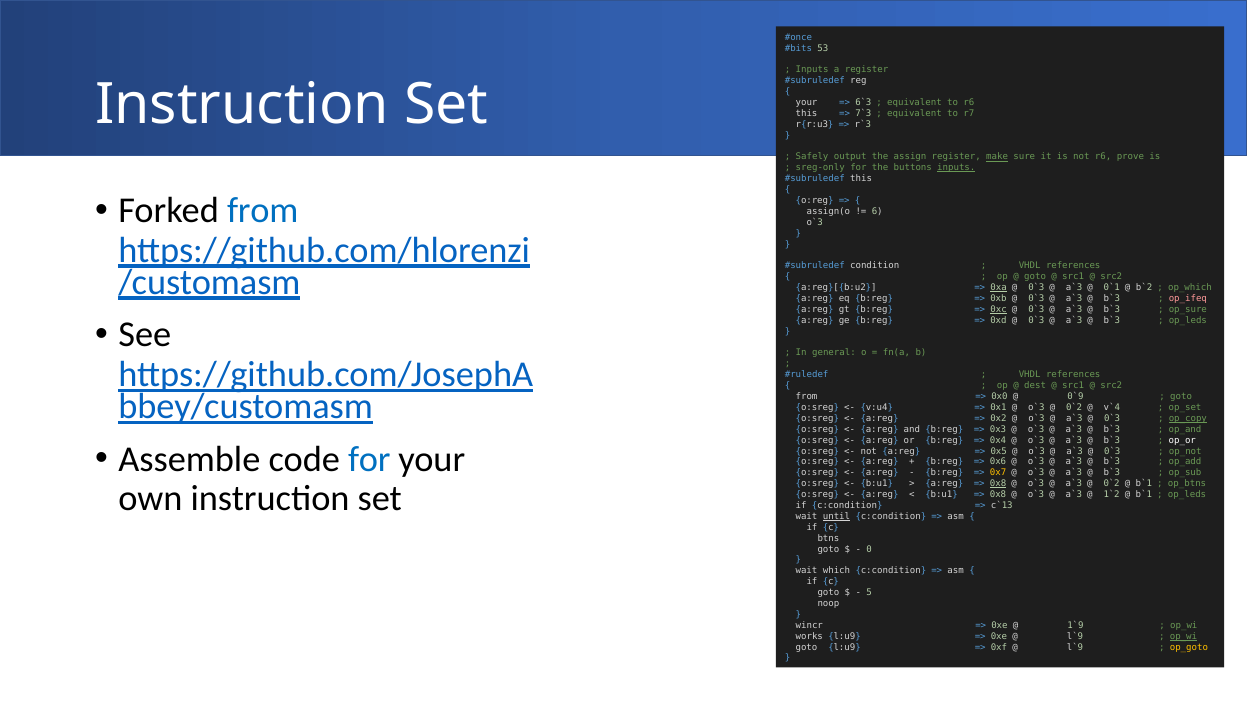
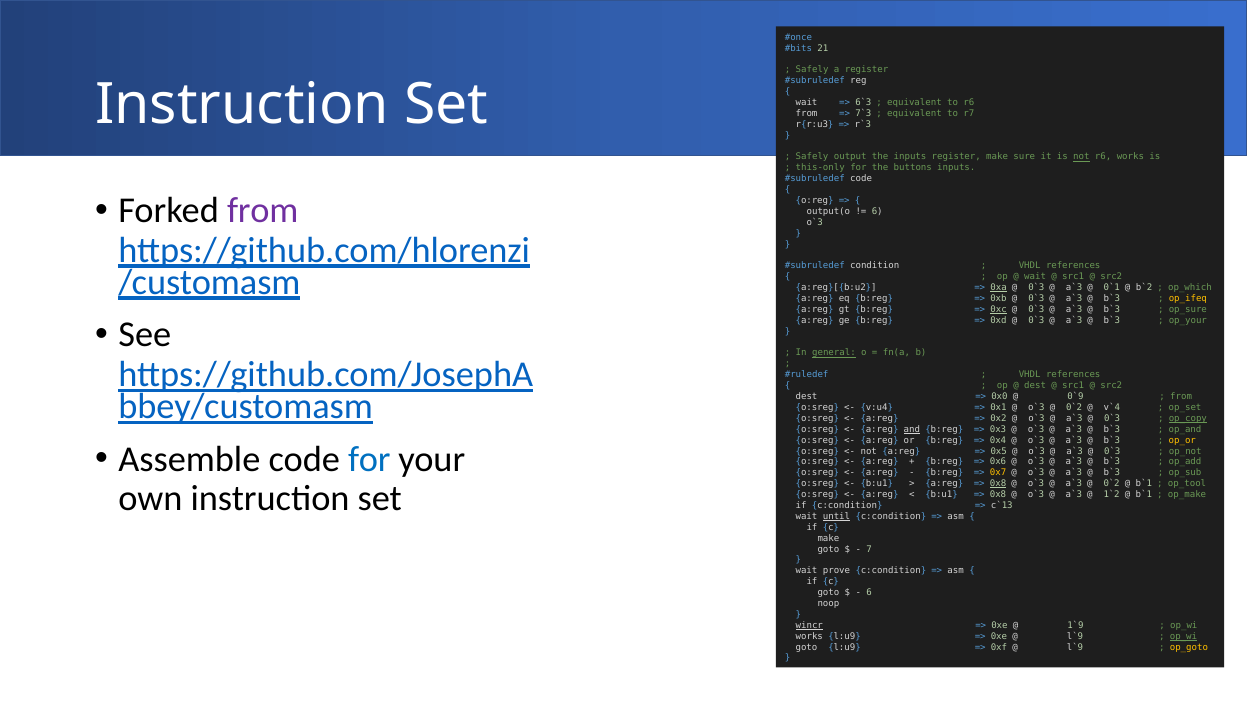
53: 53 -> 21 (823, 48)
Inputs: Inputs -> Safely (812, 70)
your: your -> wait (807, 103)
this: this -> from (807, 113)
the assign: assign -> inputs (910, 157)
make underline: present -> none (997, 157)
not underline: none -> present (1081, 157)
r6 prove: prove -> works (1130, 157)
sreg-only: sreg-only -> this-only (820, 168)
inputs underline: present -> none (956, 168)
this: this -> code (861, 179)
from colour: blue -> purple (263, 211)
assign(o: assign(o -> output(o (828, 212)
goto: goto -> wait (1035, 277)
op_ifeq colour: pink -> yellow (1188, 299)
op_leds: op_leds -> op_your (1188, 321)
general underline: none -> present (834, 353)
from: from -> dest (807, 397)
goto: goto -> from (1181, 397)
and underline: none -> present (912, 429)
op_or colour: white -> yellow (1182, 440)
op_btns: op_btns -> op_tool (1187, 484)
op_leds: op_leds -> op_make (1187, 495)
btns: btns -> make (828, 538)
0: 0 -> 7 (869, 549)
which: which -> prove (836, 571)
5: 5 -> 6 (869, 593)
wincr underline: none -> present (809, 626)
